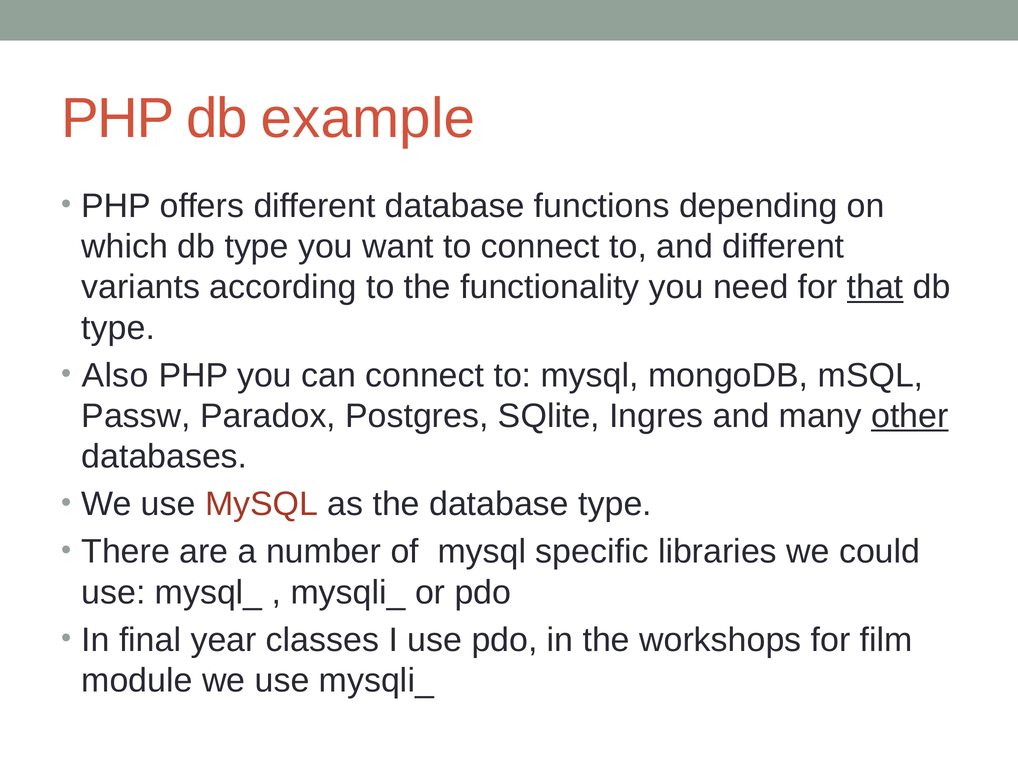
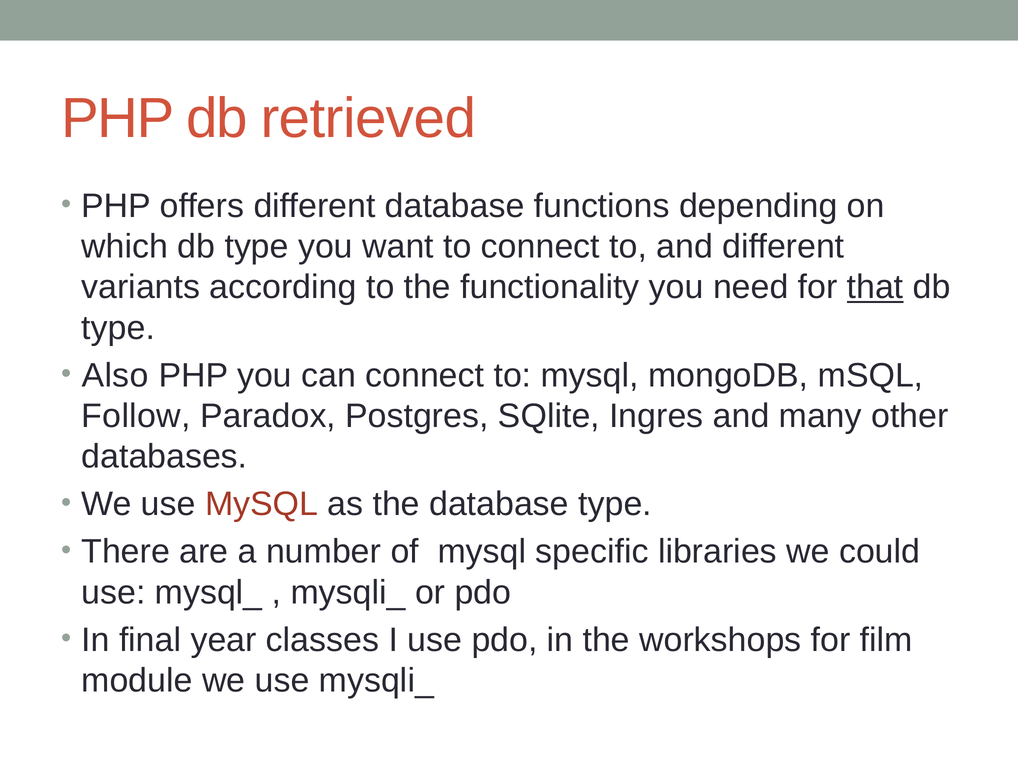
example: example -> retrieved (368, 118)
Passw: Passw -> Follow (136, 416)
other underline: present -> none (910, 416)
